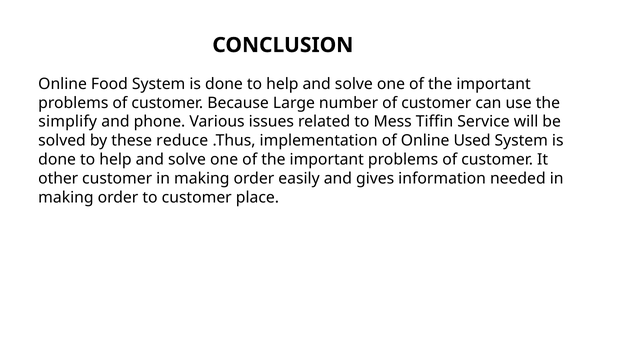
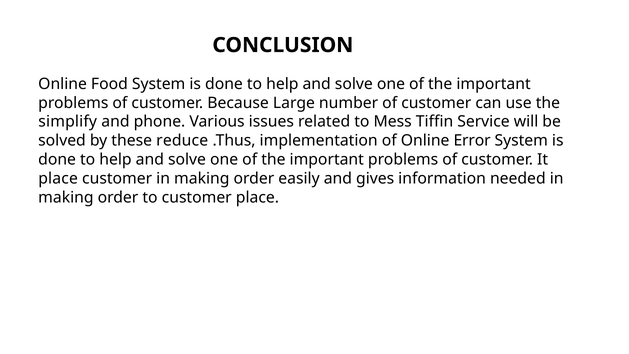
Used: Used -> Error (472, 141)
other: other -> place (58, 178)
